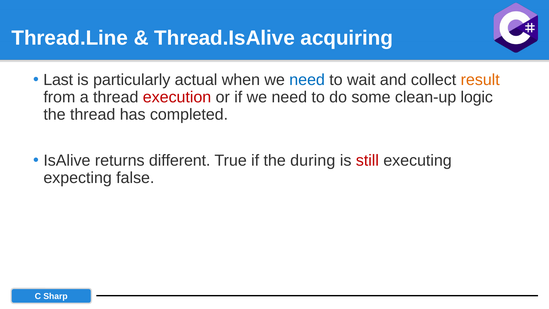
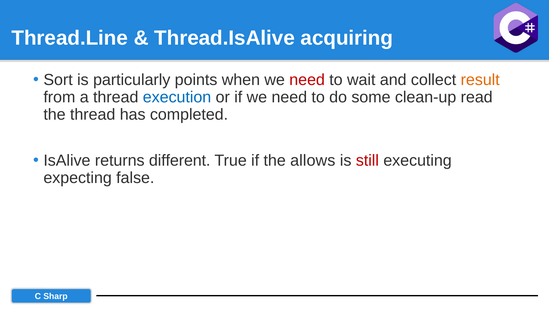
Last: Last -> Sort (58, 80)
actual: actual -> points (196, 80)
need colour: blue -> red (307, 80)
execution colour: red -> blue (177, 97)
logic: logic -> read (477, 97)
during: during -> allows (313, 160)
